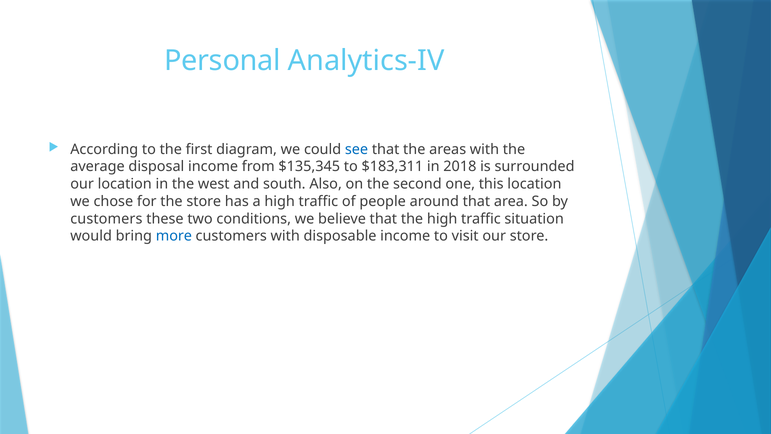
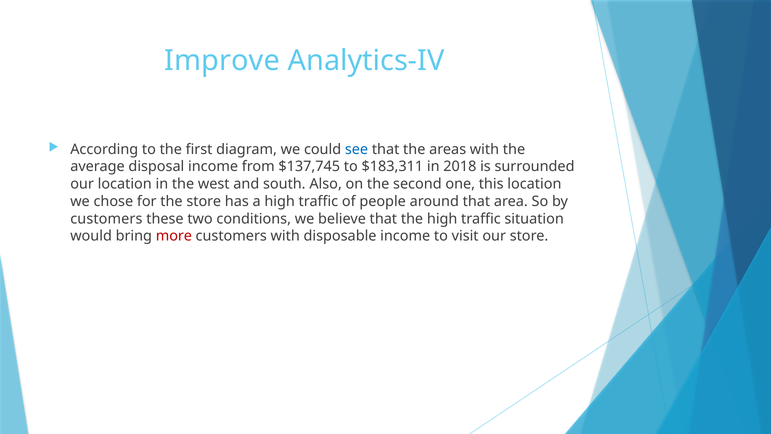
Personal: Personal -> Improve (222, 61)
$135,345: $135,345 -> $137,745 (309, 167)
more colour: blue -> red (174, 236)
